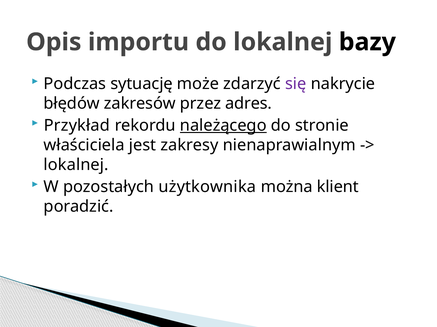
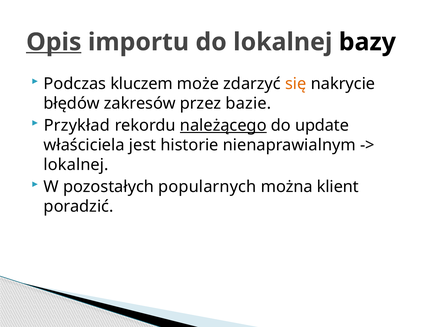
Opis underline: none -> present (54, 42)
sytuację: sytuację -> kluczem (142, 84)
się colour: purple -> orange (296, 84)
adres: adres -> bazie (248, 104)
stronie: stronie -> update (322, 126)
zakresy: zakresy -> historie (189, 145)
użytkownika: użytkownika -> popularnych (207, 187)
